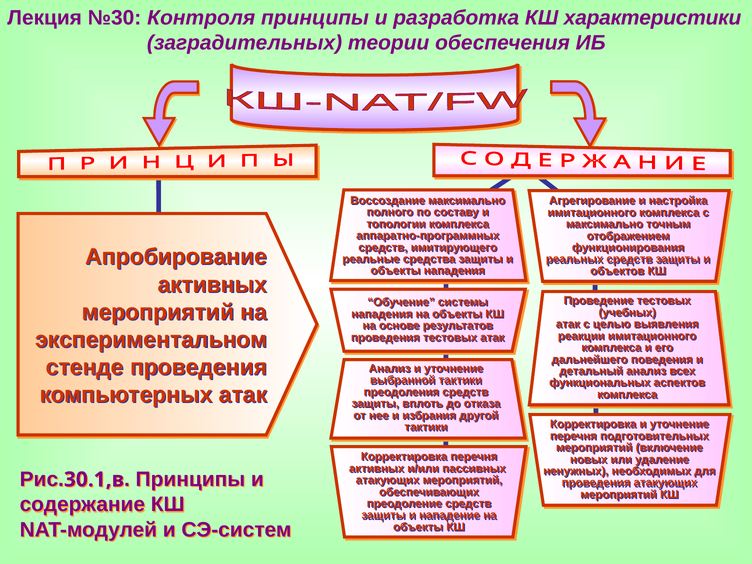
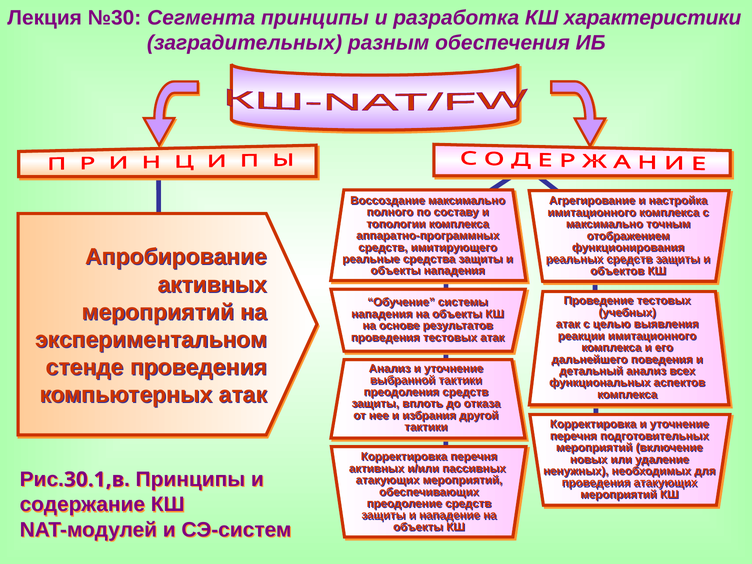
Контроля: Контроля -> Сегмента (201, 18)
теории: теории -> разным (389, 43)
